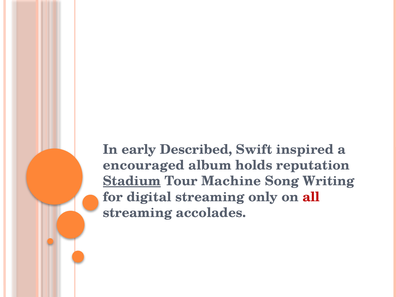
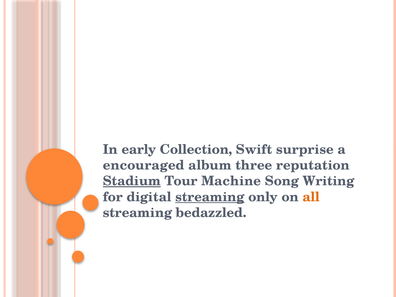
Described: Described -> Collection (196, 149)
inspired: inspired -> surprise (305, 149)
holds: holds -> three (254, 165)
streaming underline: none -> present (210, 197)
all colour: red -> orange (311, 197)
accolades: accolades -> bedazzled (211, 213)
